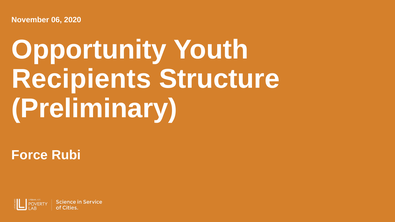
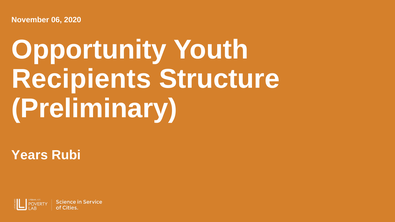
Force: Force -> Years (30, 155)
